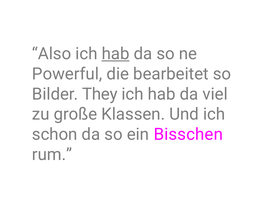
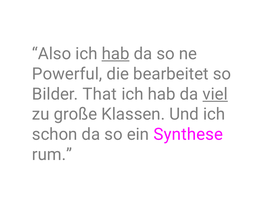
They: They -> That (100, 94)
viel underline: none -> present (215, 94)
Bisschen: Bisschen -> Synthese (188, 135)
